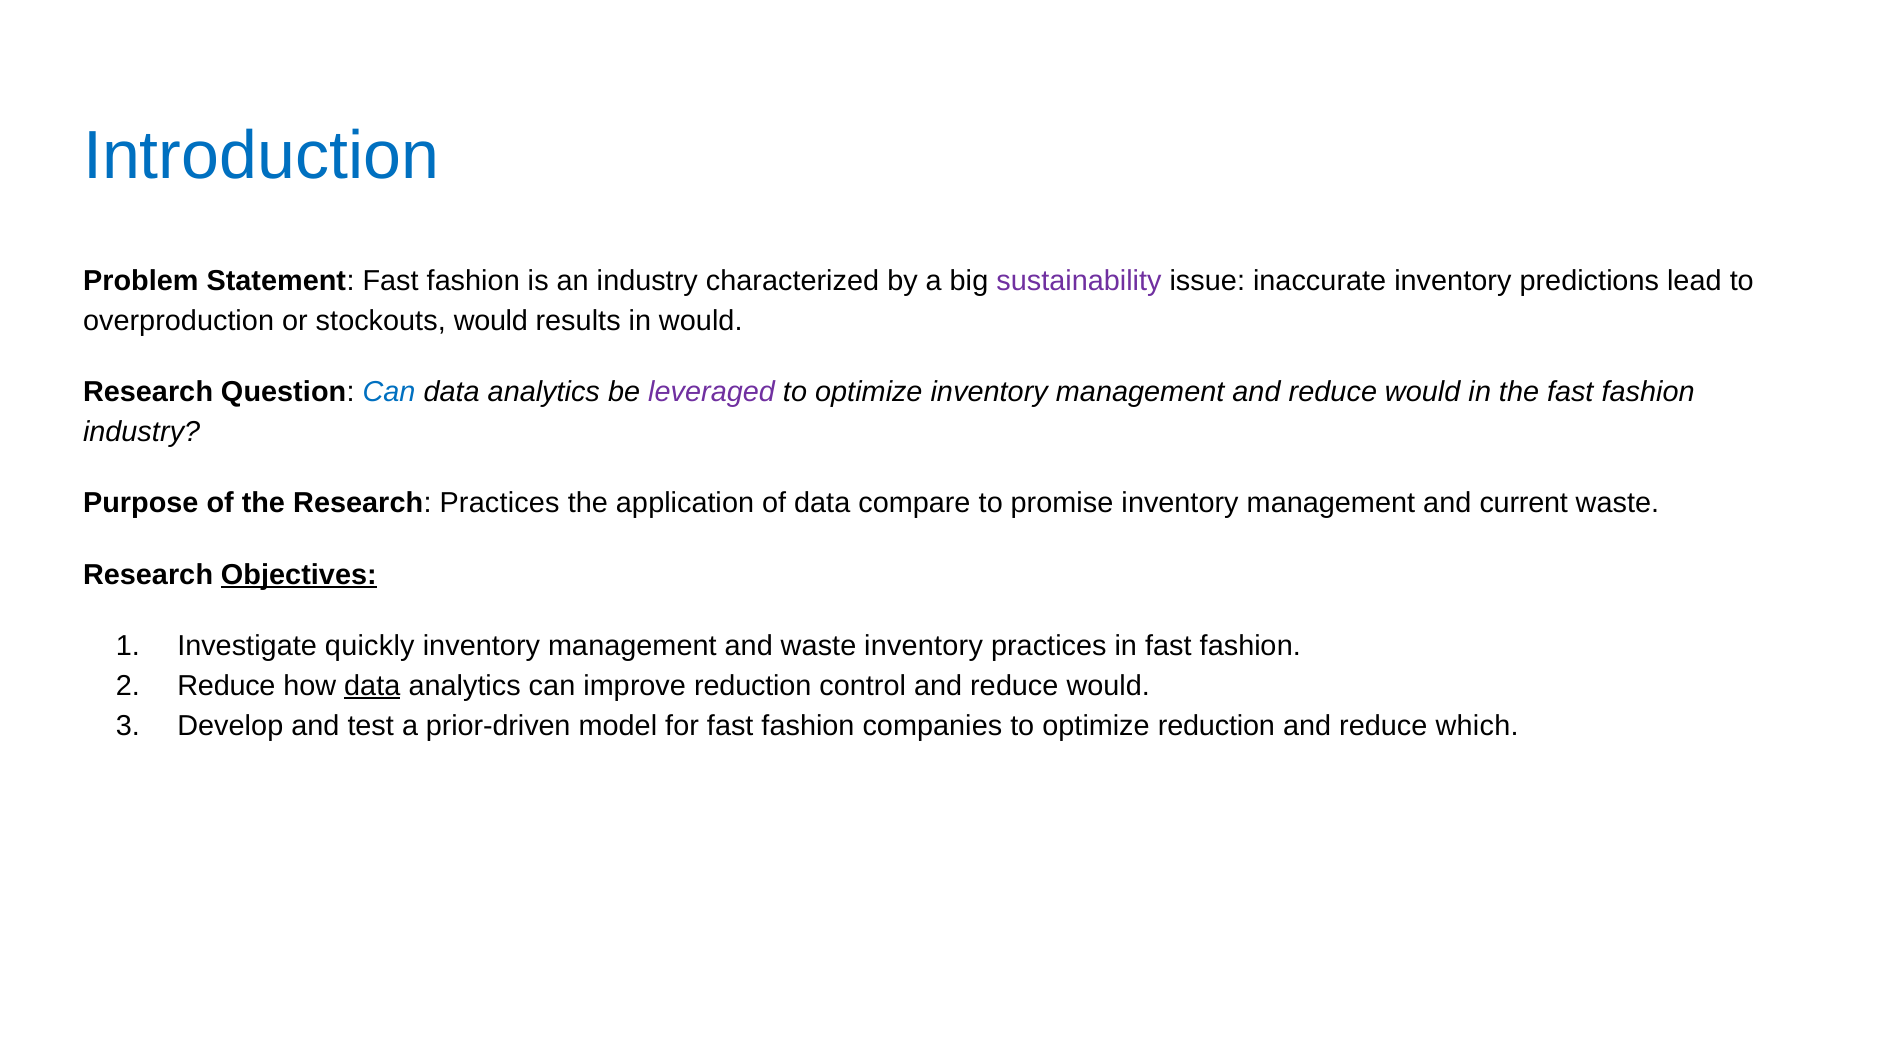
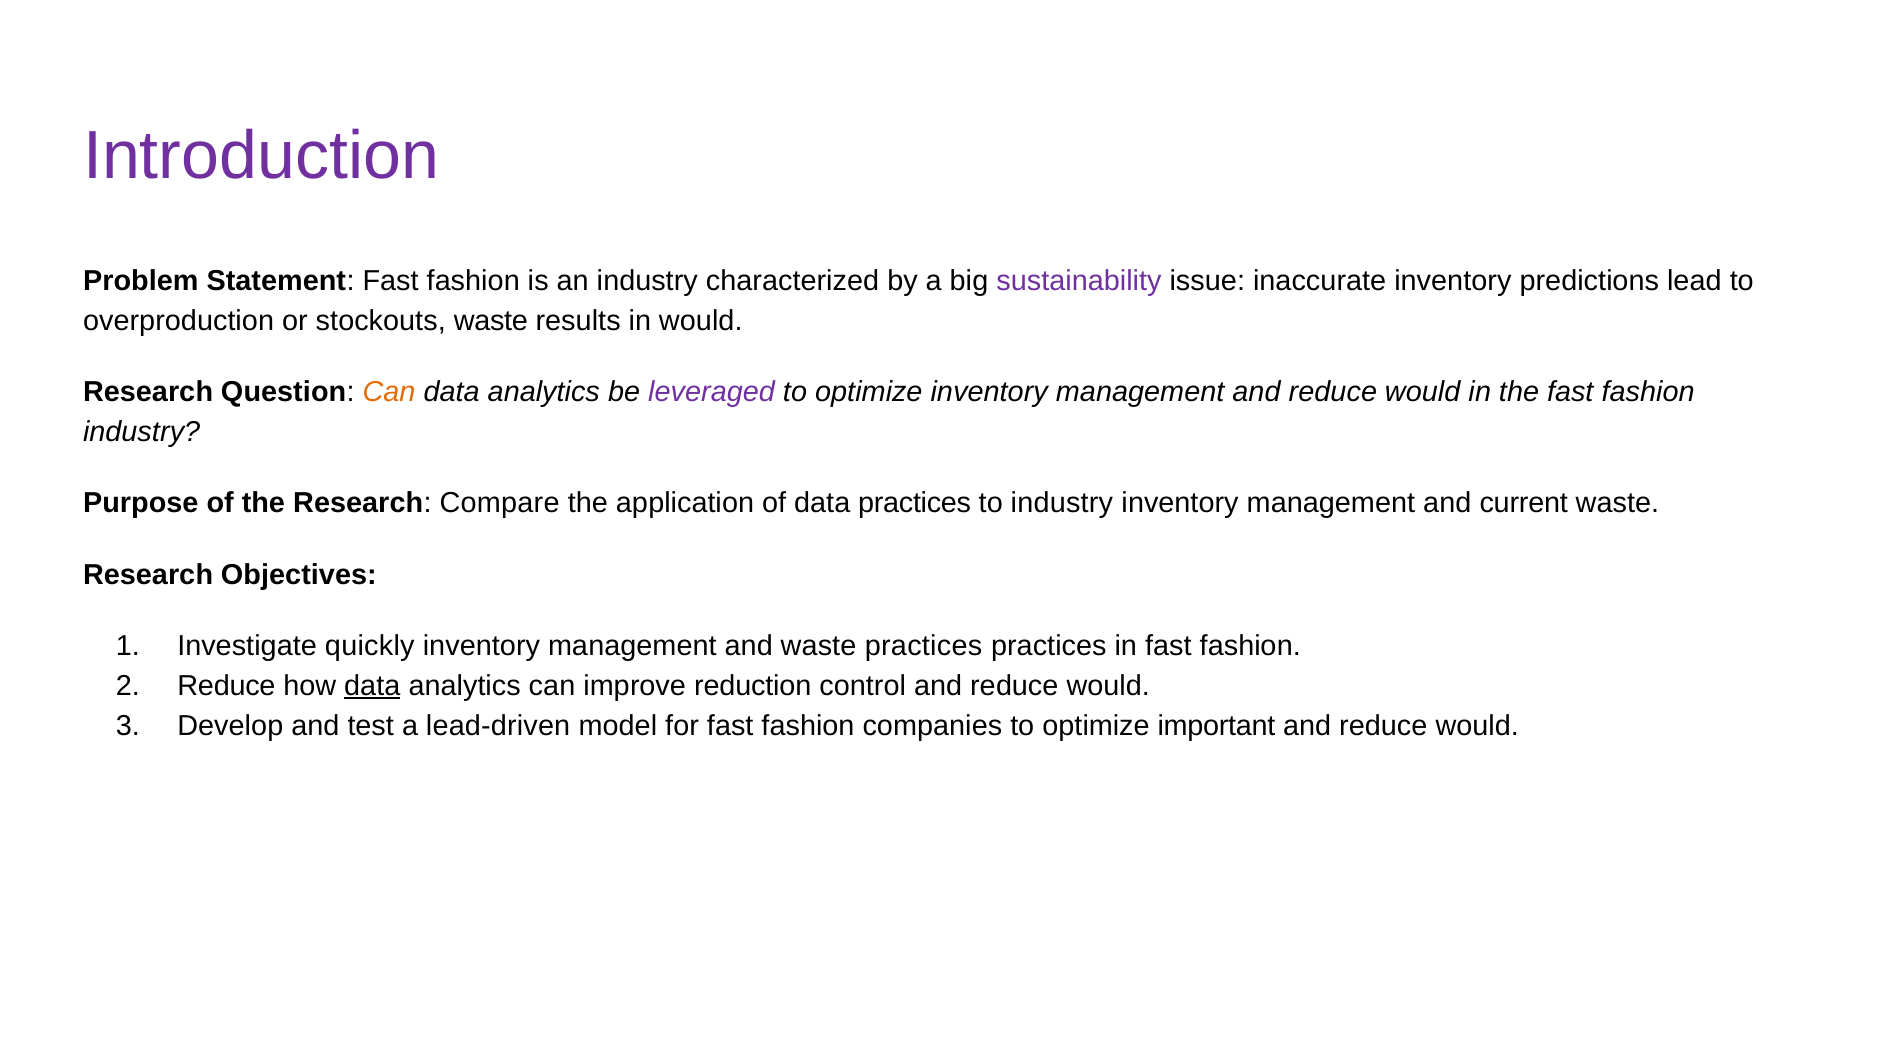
Introduction colour: blue -> purple (261, 156)
stockouts would: would -> waste (491, 321)
Can colour: blue -> orange (389, 392)
Research Practices: Practices -> Compare (500, 503)
data compare: compare -> practices (915, 503)
to promise: promise -> industry (1062, 503)
Objectives underline: present -> none (299, 575)
waste inventory: inventory -> practices (924, 646)
prior-driven: prior-driven -> lead-driven (498, 726)
optimize reduction: reduction -> important (1216, 726)
which: which -> would (1477, 726)
